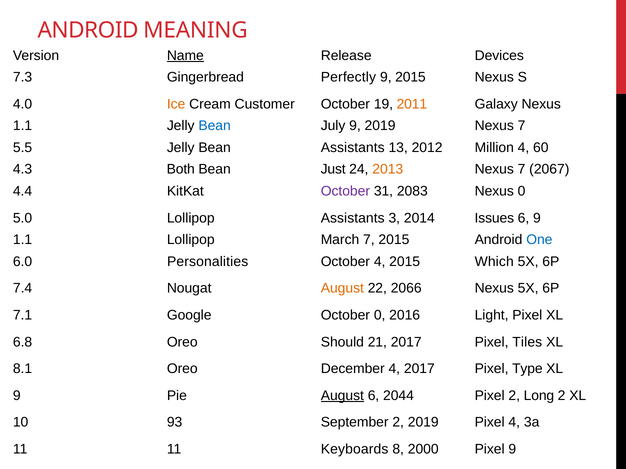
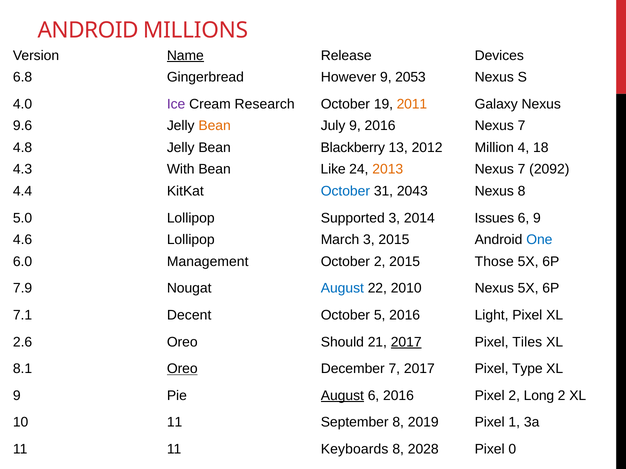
MEANING: MEANING -> MILLIONS (195, 30)
7.3: 7.3 -> 6.8 (23, 77)
Perfectly: Perfectly -> However (348, 77)
9 2015: 2015 -> 2053 (410, 77)
Ice colour: orange -> purple (176, 104)
Customer: Customer -> Research (265, 104)
1.1: 1.1 -> 9.6 (23, 126)
Bean colour: blue -> orange (215, 126)
9 2019: 2019 -> 2016 (380, 126)
5.5: 5.5 -> 4.8 (23, 148)
Bean Assistants: Assistants -> Blackberry (353, 148)
60: 60 -> 18 (541, 148)
Both: Both -> With (181, 170)
Just: Just -> Like (333, 170)
2067: 2067 -> 2092 (549, 170)
October colour: purple -> blue (345, 191)
2083: 2083 -> 2043 (412, 191)
Nexus 0: 0 -> 8 (522, 191)
Lollipop Assistants: Assistants -> Supported (353, 218)
1.1: 1.1 -> 4.6 (23, 240)
March 7: 7 -> 3 (369, 240)
Personalities: Personalities -> Management (208, 262)
October 4: 4 -> 2 (380, 262)
Which: Which -> Those (494, 262)
7.4: 7.4 -> 7.9 (23, 289)
August colour: orange -> blue (342, 289)
2066: 2066 -> 2010 (406, 289)
Google: Google -> Decent (189, 315)
October 0: 0 -> 5 (380, 315)
6.8: 6.8 -> 2.6 (23, 342)
2017 underline: none -> present (406, 342)
Oreo underline: none -> present (182, 369)
December 4: 4 -> 7 (394, 369)
6 2044: 2044 -> 2016 (399, 396)
10 93: 93 -> 11 (175, 423)
September 2: 2 -> 8 (398, 423)
Pixel 4: 4 -> 1 (514, 423)
2000: 2000 -> 2028 (423, 450)
Pixel 9: 9 -> 0 (512, 450)
